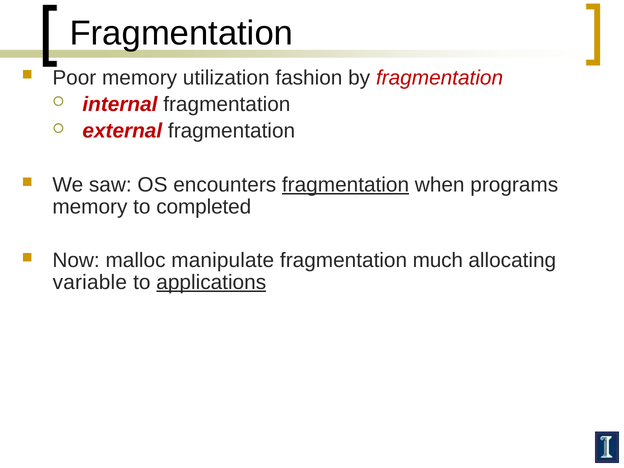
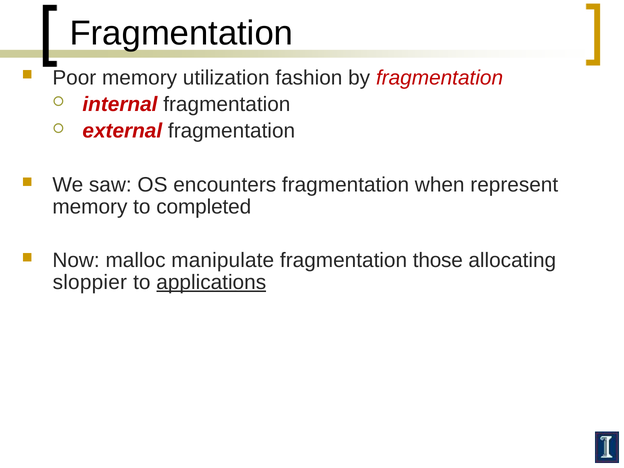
fragmentation underline: present -> none (346, 185)
programs: programs -> represent (514, 185)
much: much -> those (438, 260)
variable: variable -> sloppier (90, 282)
